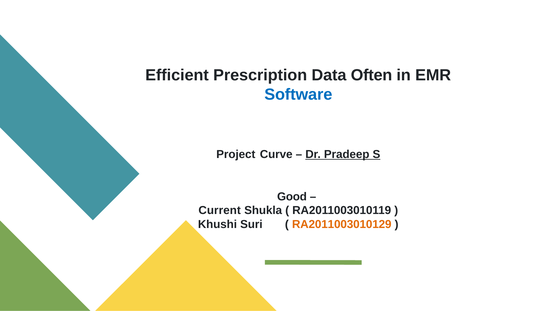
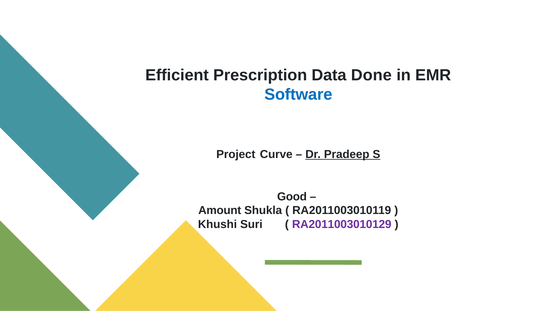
Often: Often -> Done (371, 75)
Current: Current -> Amount (220, 211)
RA2011003010129 colour: orange -> purple (342, 224)
